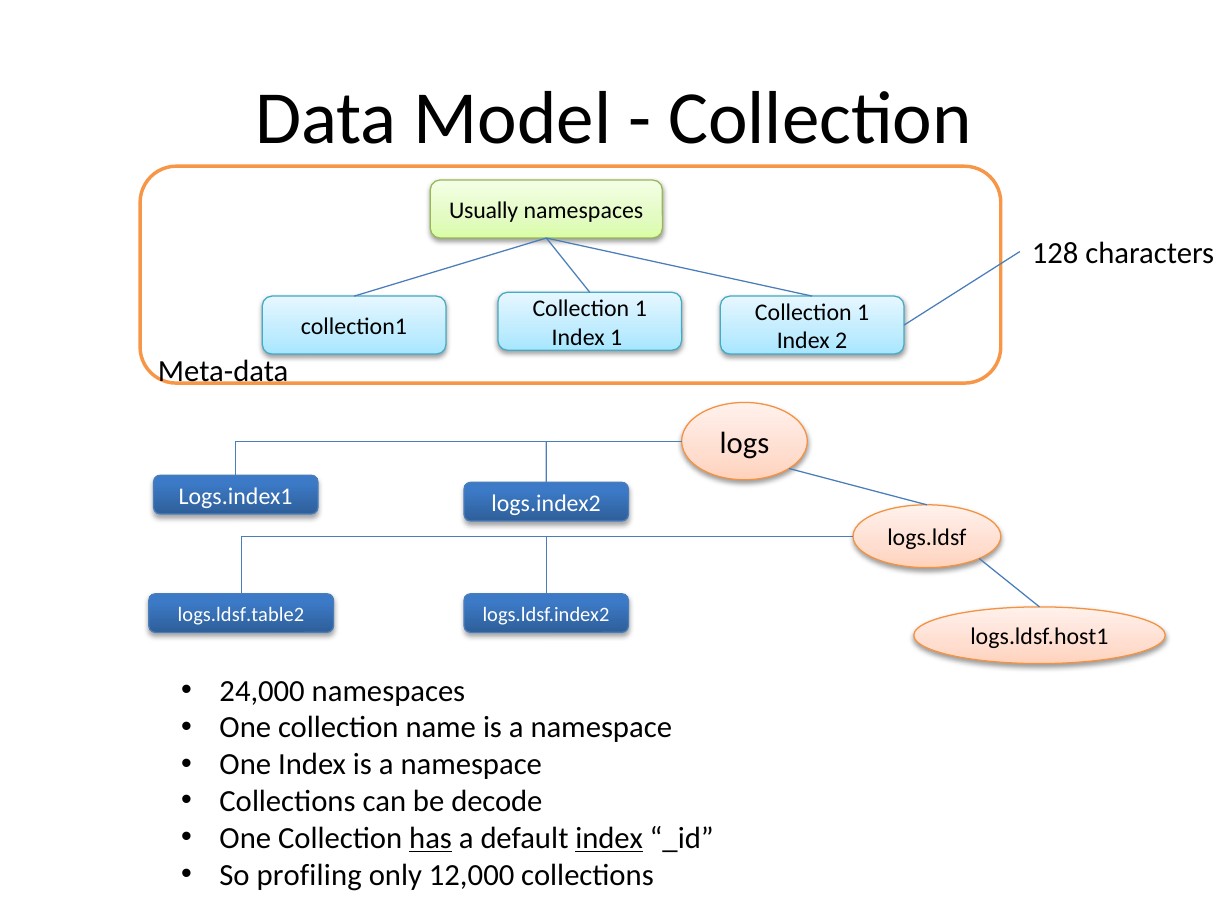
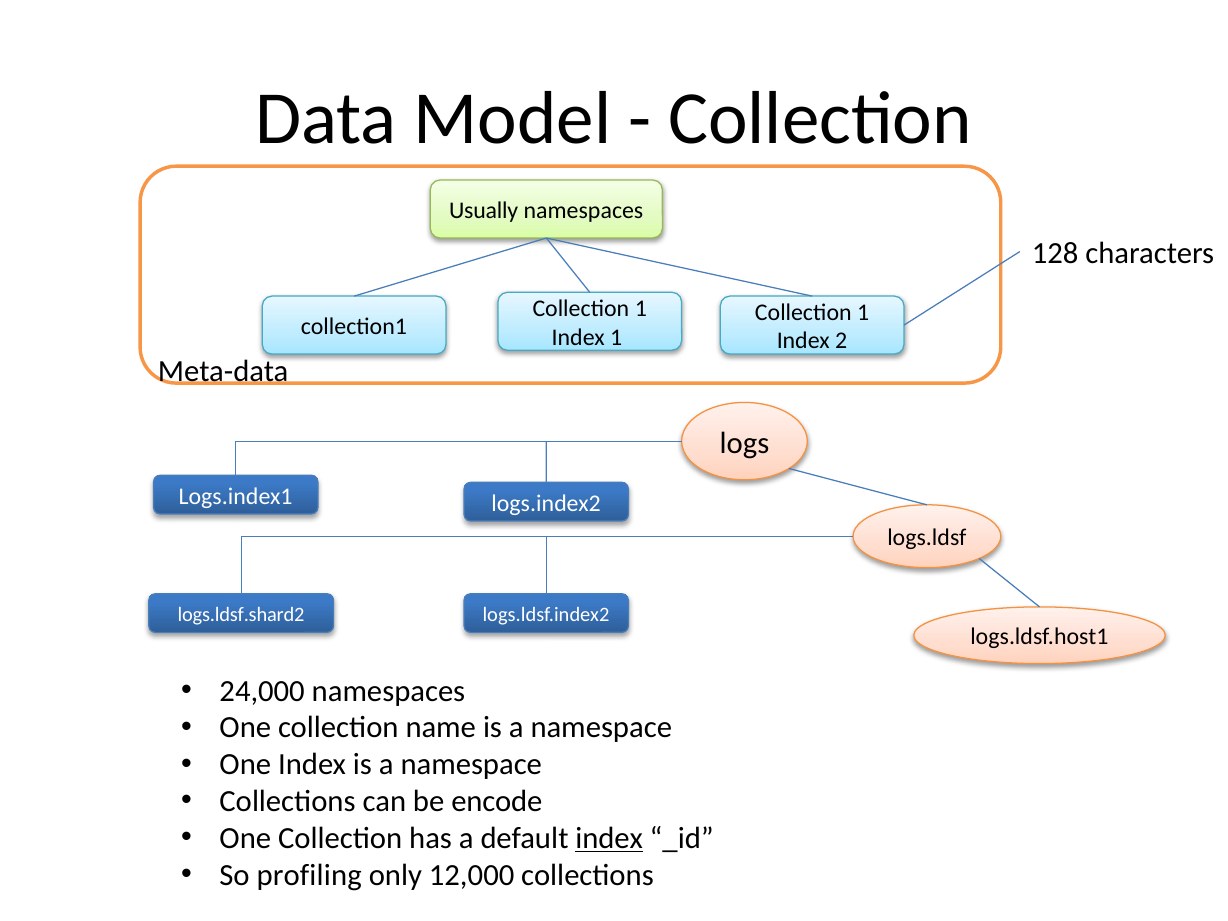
logs.ldsf.table2: logs.ldsf.table2 -> logs.ldsf.shard2 (241, 614)
decode: decode -> encode (497, 801)
has underline: present -> none (431, 838)
